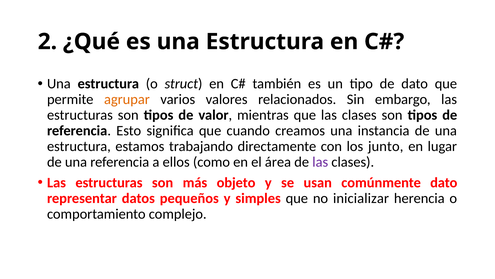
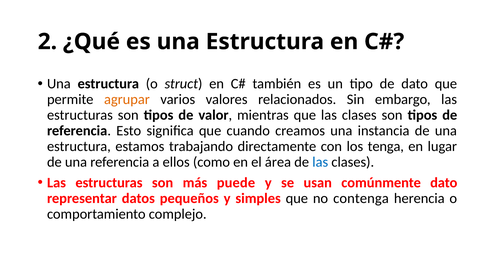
junto: junto -> tenga (386, 146)
las colour: purple -> blue (320, 162)
objeto: objeto -> puede (236, 182)
inicializar: inicializar -> contenga (361, 198)
